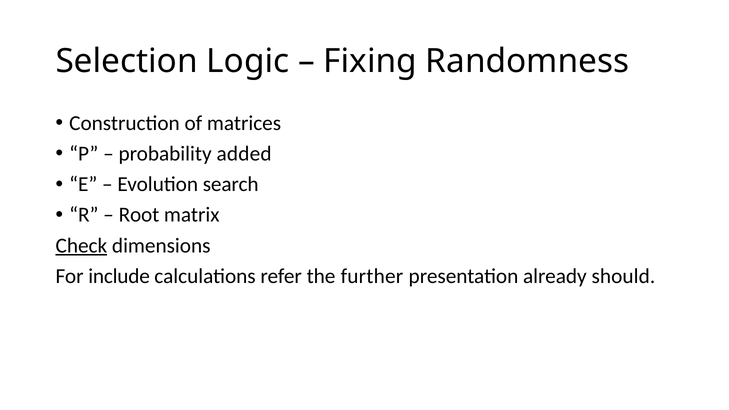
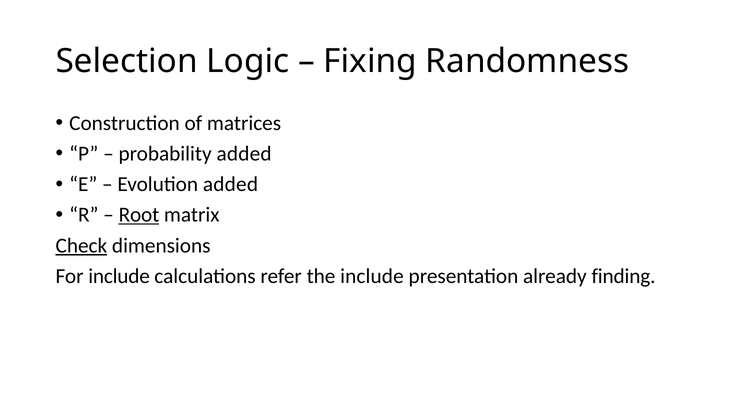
Evolution search: search -> added (231, 184)
Root underline: none -> present (139, 215)
the further: further -> include (372, 276)
should: should -> finding (624, 276)
